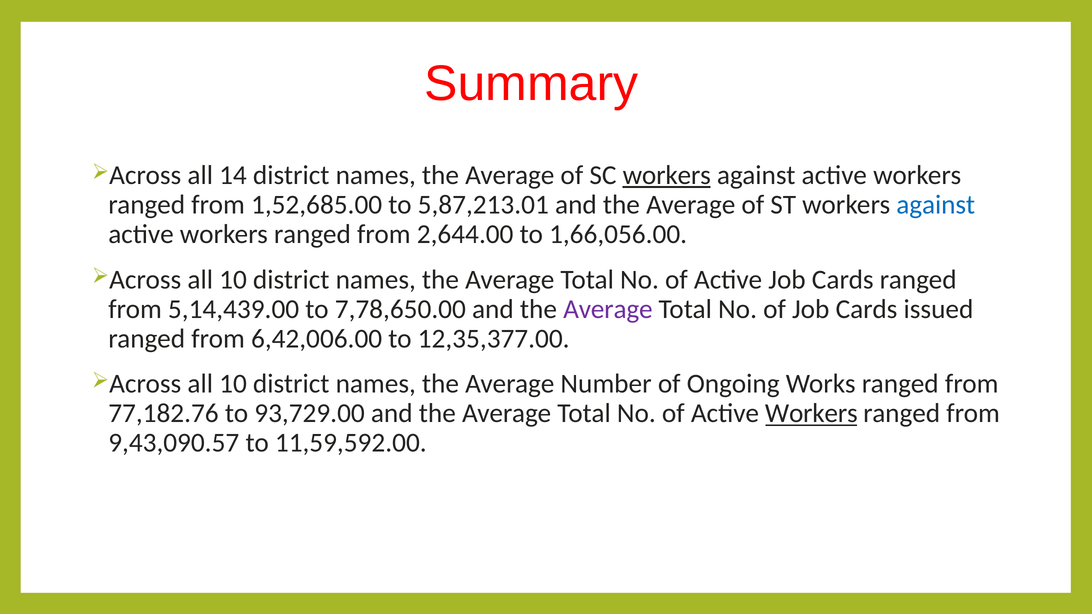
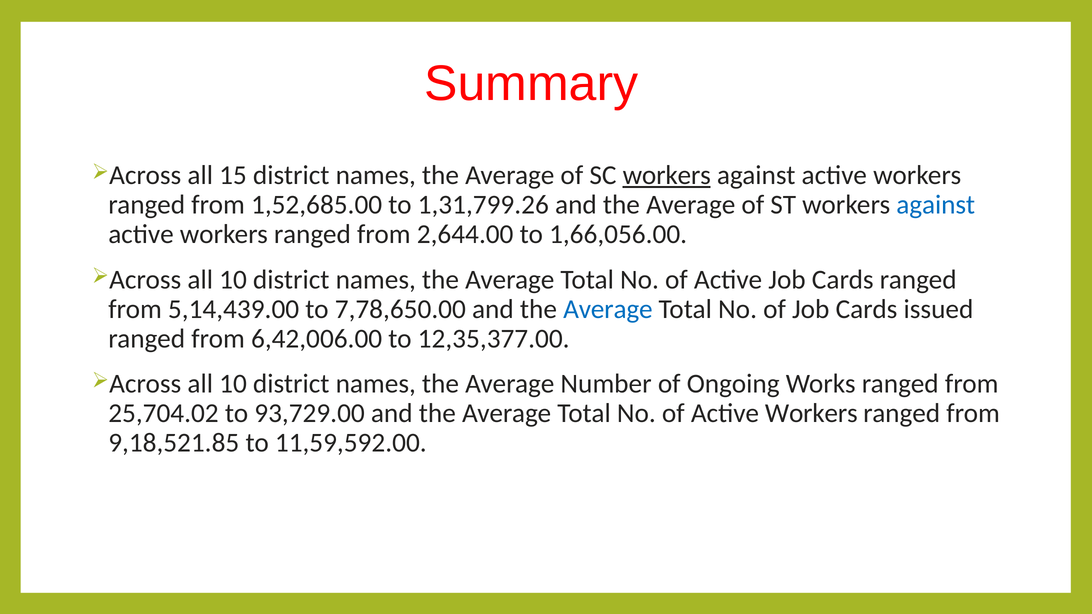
14: 14 -> 15 (233, 175)
5,87,213.01: 5,87,213.01 -> 1,31,799.26 (483, 205)
Average colour: purple -> blue (608, 309)
77,182.76: 77,182.76 -> 25,704.02 (163, 414)
Workers underline: present -> none (811, 414)
9,43,090.57: 9,43,090.57 -> 9,18,521.85 (174, 443)
